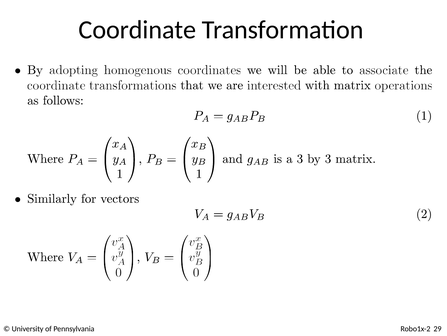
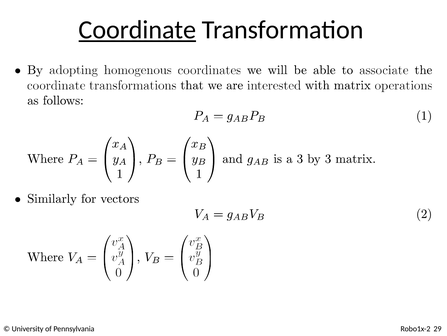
Coordinate underline: none -> present (137, 30)
